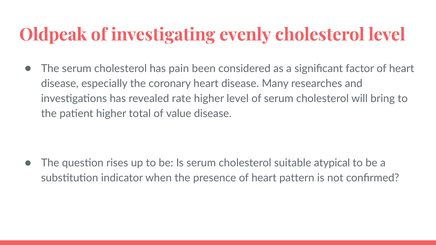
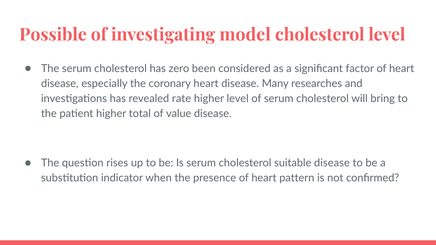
Oldpeak: Oldpeak -> Possible (53, 35)
evenly: evenly -> model (245, 35)
pain: pain -> zero (179, 69)
suitable atypical: atypical -> disease (332, 163)
